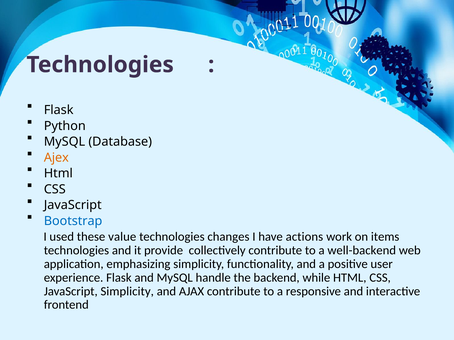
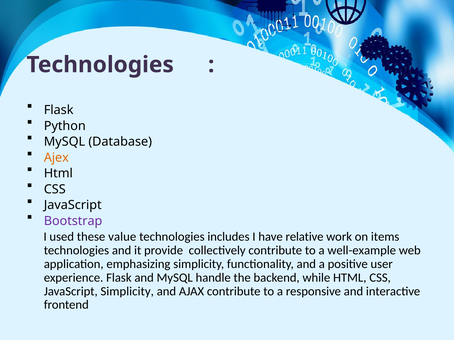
Bootstrap colour: blue -> purple (73, 221)
changes: changes -> includes (228, 237)
actions: actions -> relative (305, 237)
well-backend: well-backend -> well-example (362, 251)
